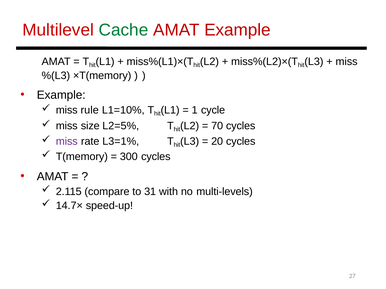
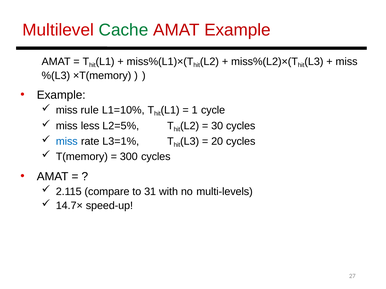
size: size -> less (90, 126)
70: 70 -> 30 (217, 126)
miss colour: purple -> blue (67, 142)
